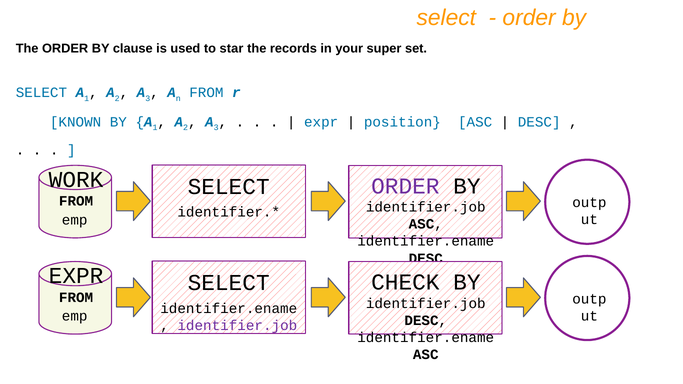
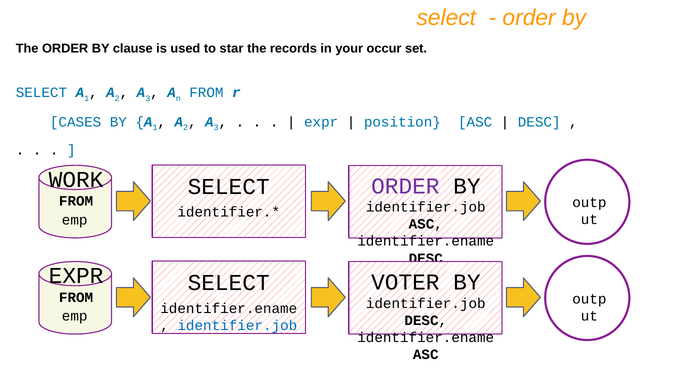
super: super -> occur (384, 49)
KNOWN: KNOWN -> CASES (76, 122)
CHECK: CHECK -> VOTER (405, 282)
identifier.job colour: purple -> blue (237, 326)
